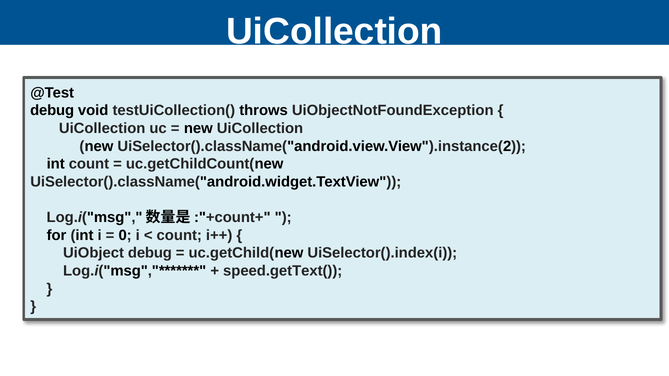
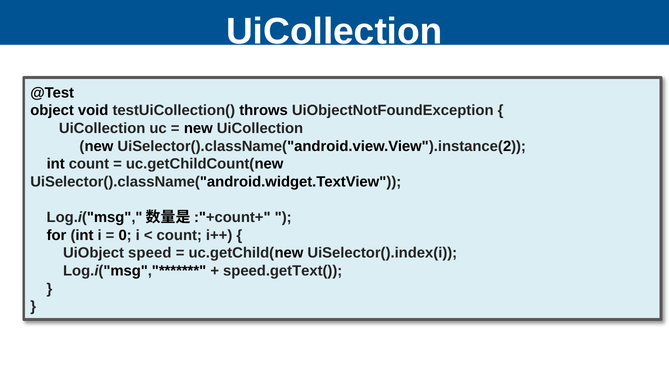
debug: debug -> object (52, 111)
UiObject debug: debug -> speed (150, 253)
